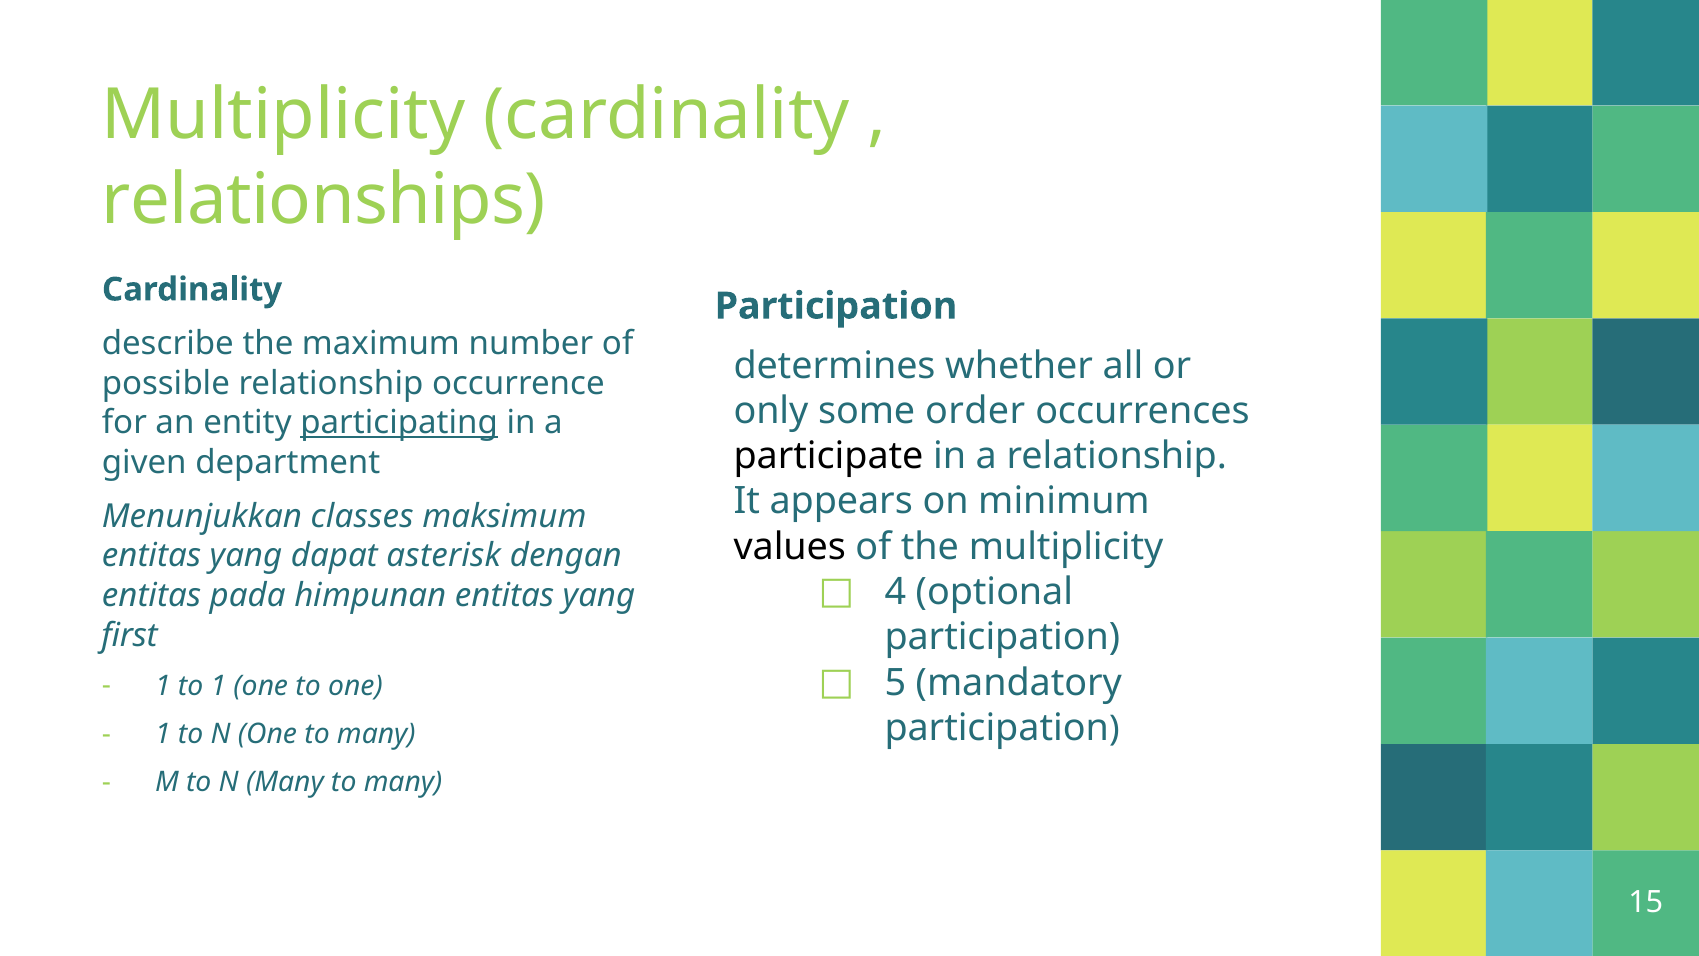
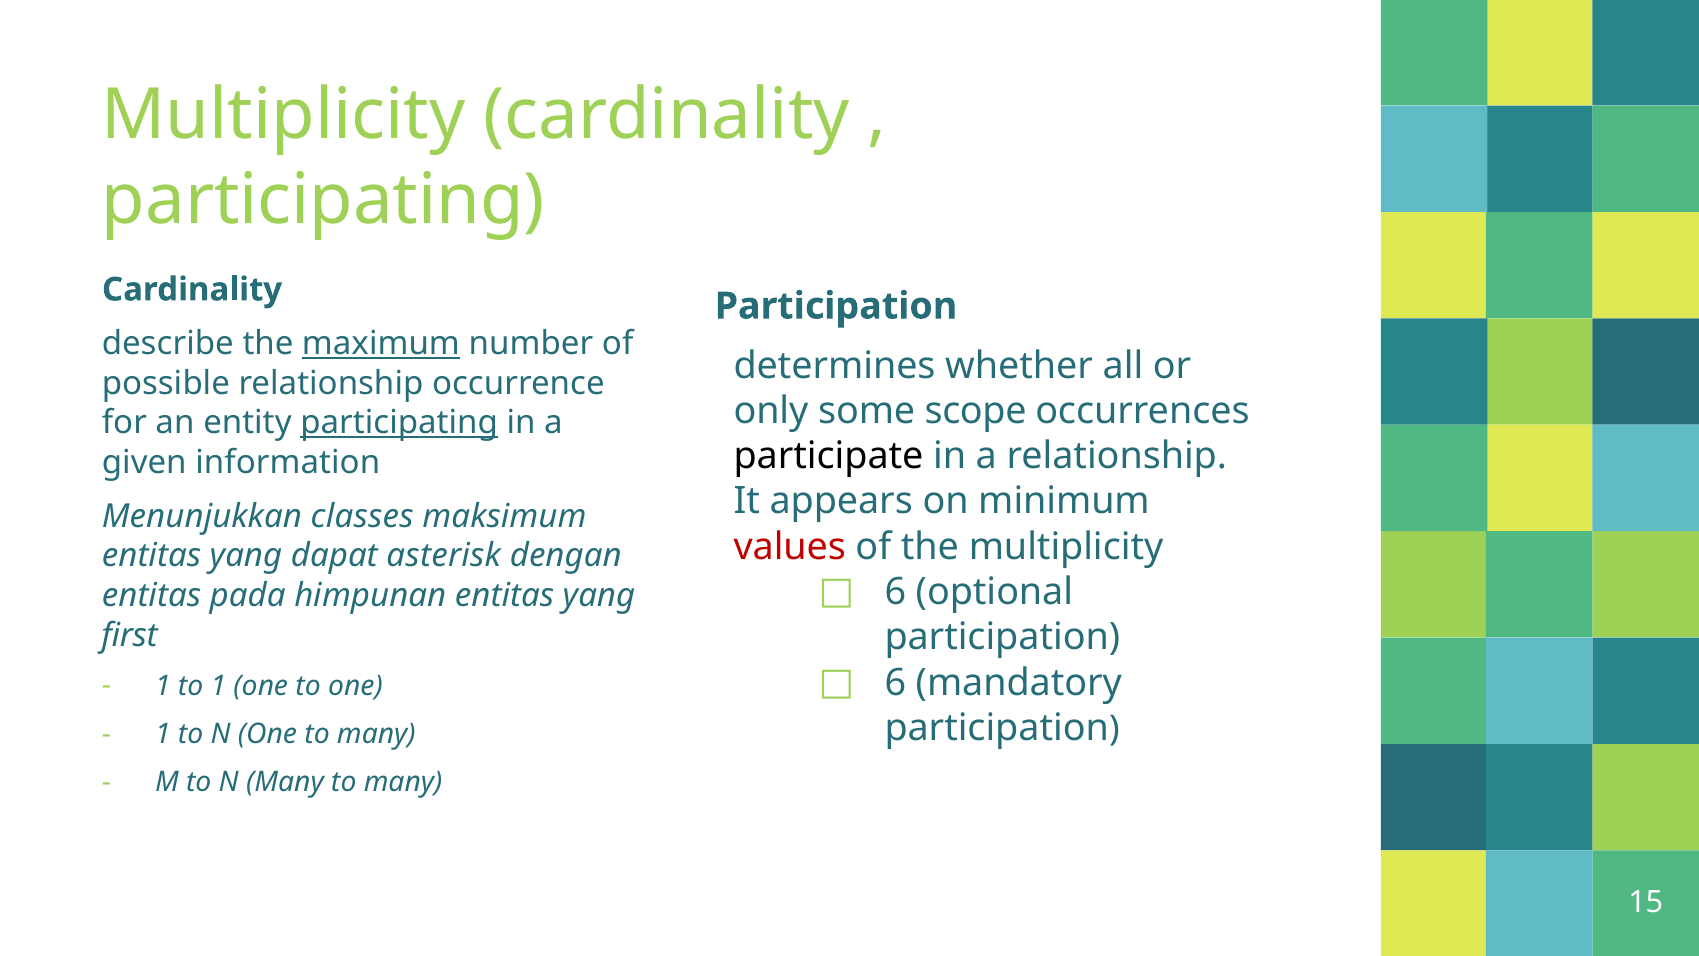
relationships: relationships -> participating (323, 200)
maximum underline: none -> present (381, 343)
order: order -> scope (976, 411)
department: department -> information (288, 462)
values colour: black -> red (790, 547)
4: 4 -> 6 (895, 592)
5: 5 -> 6 (895, 682)
